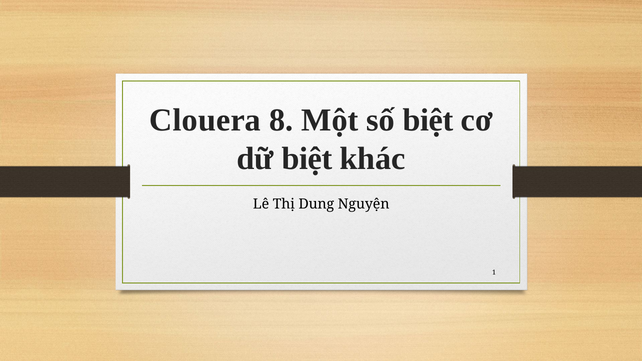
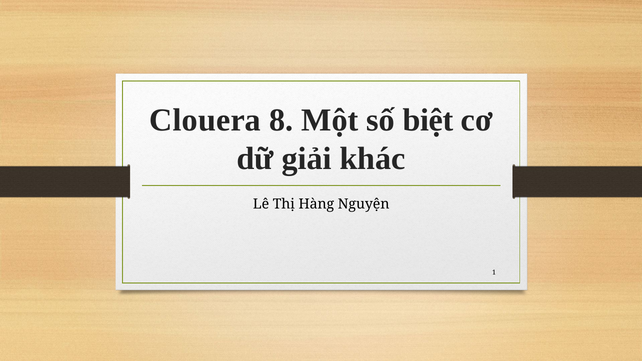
dữ biệt: biệt -> giải (307, 159)
Dung: Dung -> Hàng (316, 204)
